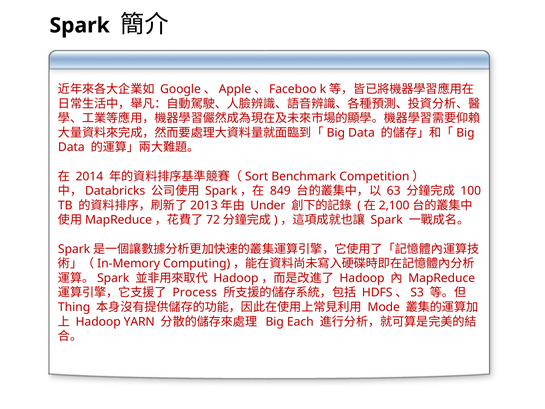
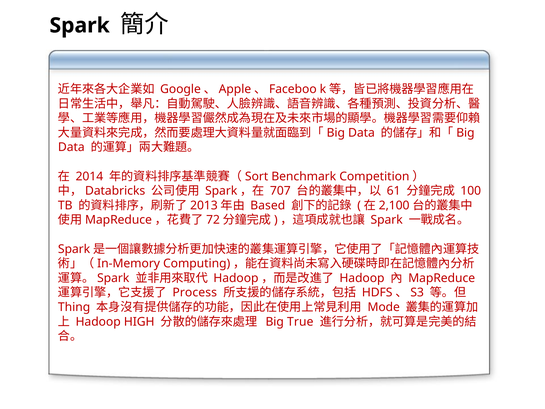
849: 849 -> 707 (280, 191)
63: 63 -> 61 (394, 191)
Under: Under -> Based (268, 205)
YARN: YARN -> HIGH (139, 322)
Each: Each -> True (300, 322)
